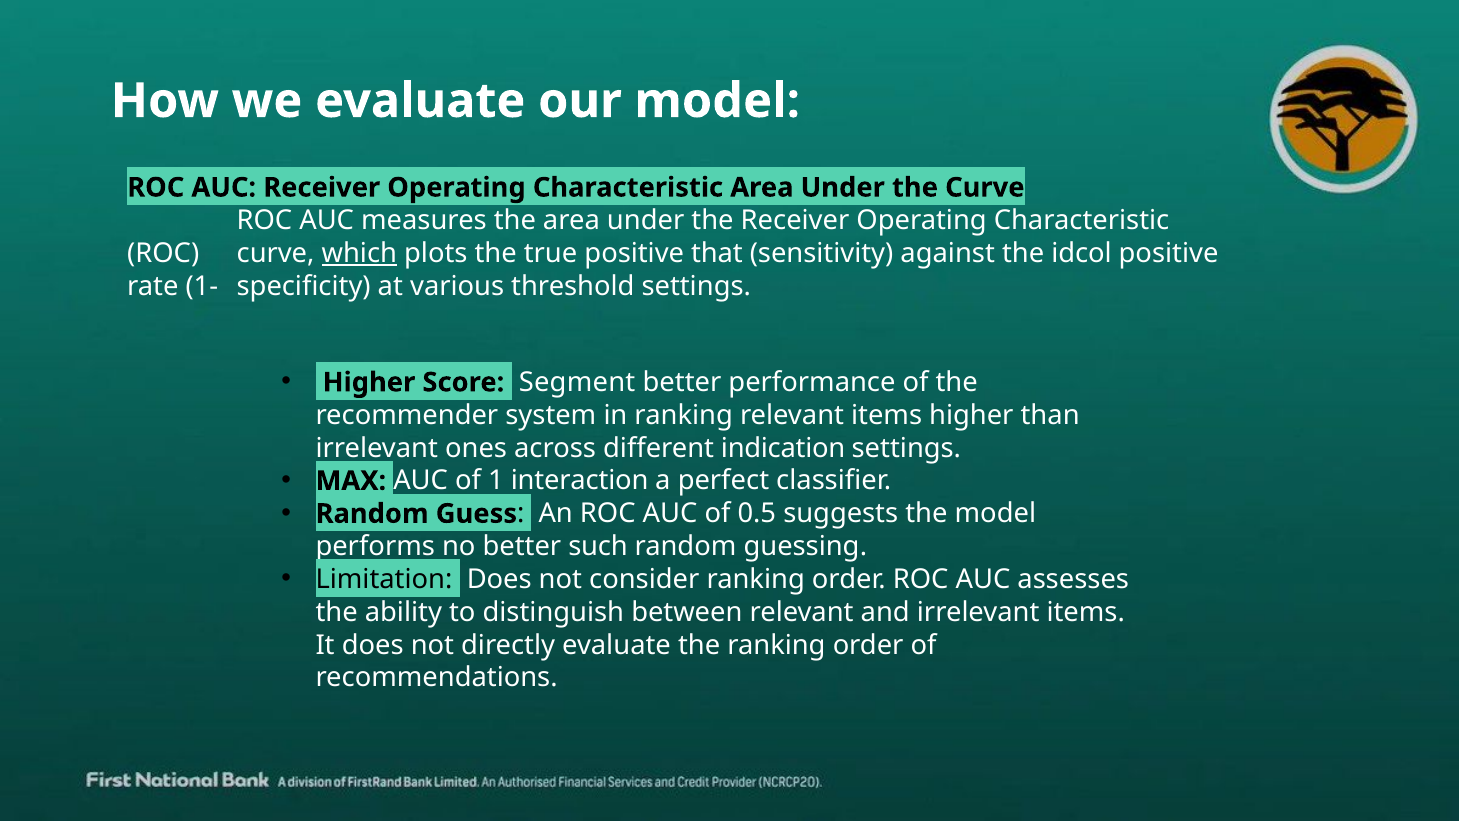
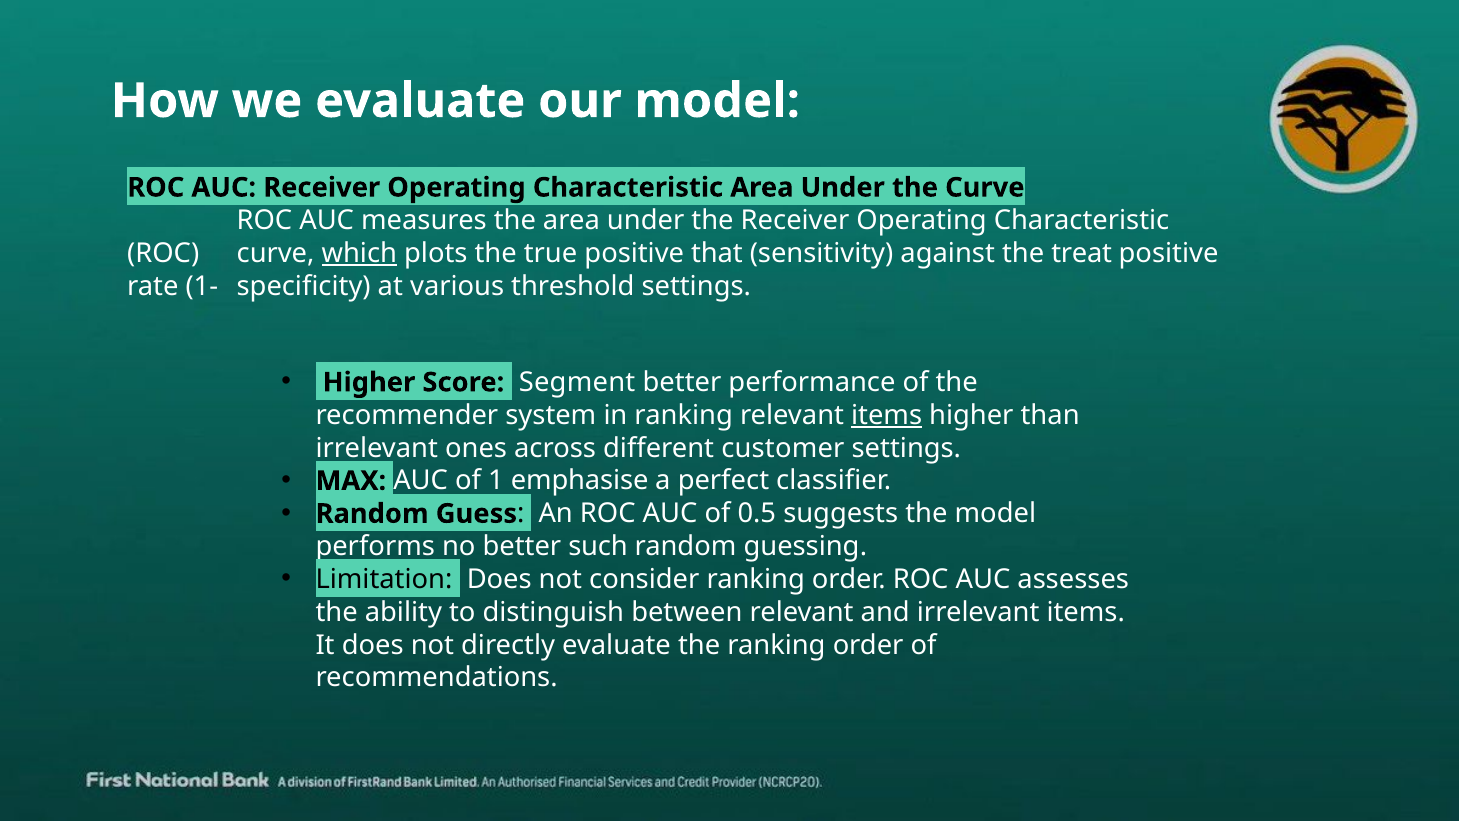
idcol: idcol -> treat (1082, 253)
items underline: none -> present (887, 415)
indication: indication -> customer (783, 448)
interaction: interaction -> emphasise (580, 481)
